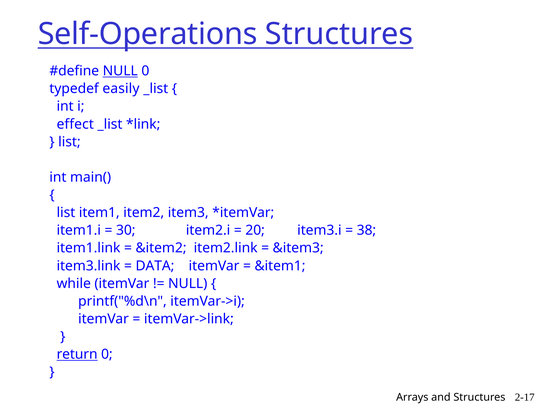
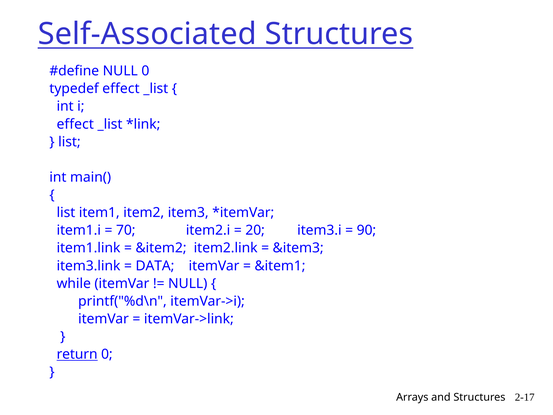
Self-Operations: Self-Operations -> Self-Associated (147, 34)
NULL underline: present -> none (120, 71)
typedef easily: easily -> effect (121, 89)
30: 30 -> 70 (126, 230)
38: 38 -> 90 (366, 230)
